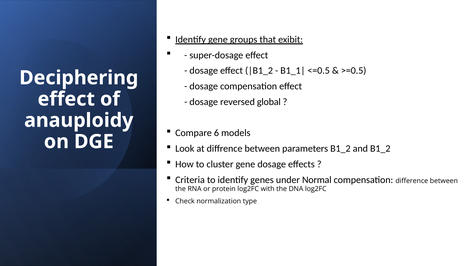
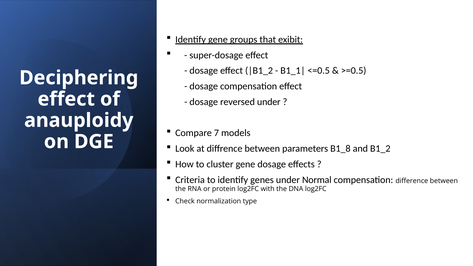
reversed global: global -> under (269, 102)
6: 6 -> 7 (216, 133)
parameters B1_2: B1_2 -> B1_8 (340, 149)
